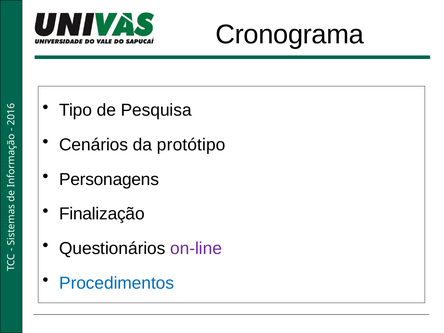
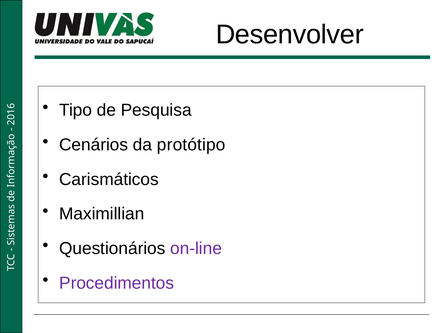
Cronograma: Cronograma -> Desenvolver (290, 34)
Personagens: Personagens -> Carismáticos (109, 179)
Finalização: Finalização -> Maximillian (102, 214)
Procedimentos colour: blue -> purple (117, 283)
